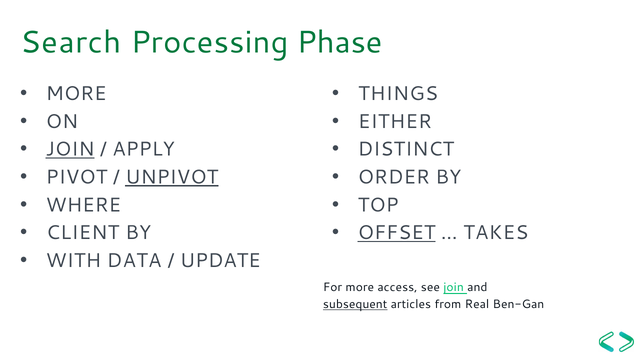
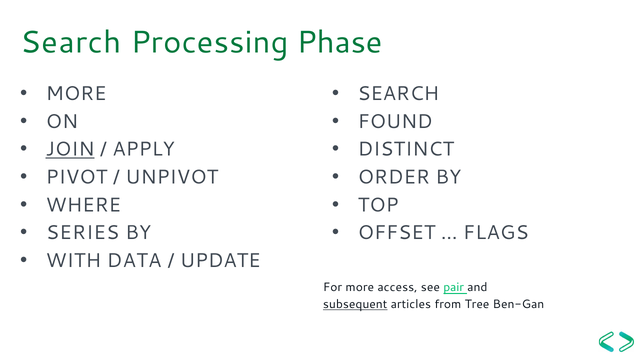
THINGS: THINGS -> SEARCH (398, 94)
EITHER: EITHER -> FOUND (395, 122)
UNPIVOT underline: present -> none (172, 177)
CLIENT: CLIENT -> SERIES (83, 233)
OFFSET underline: present -> none (397, 233)
TAKES: TAKES -> FLAGS (496, 233)
see join: join -> pair (454, 288)
Real: Real -> Tree (477, 305)
